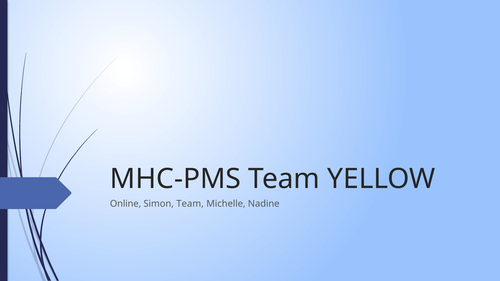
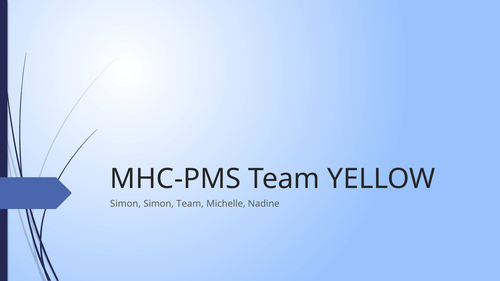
Online: Online -> Simon (125, 204)
